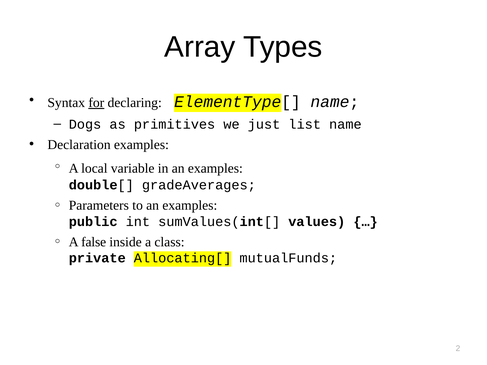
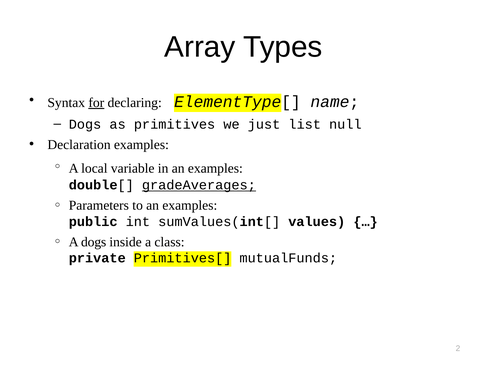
list name: name -> null (345, 124)
gradeAverages underline: none -> present (199, 185)
A false: false -> dogs (94, 242)
Allocating[: Allocating[ -> Primitives[ (183, 258)
